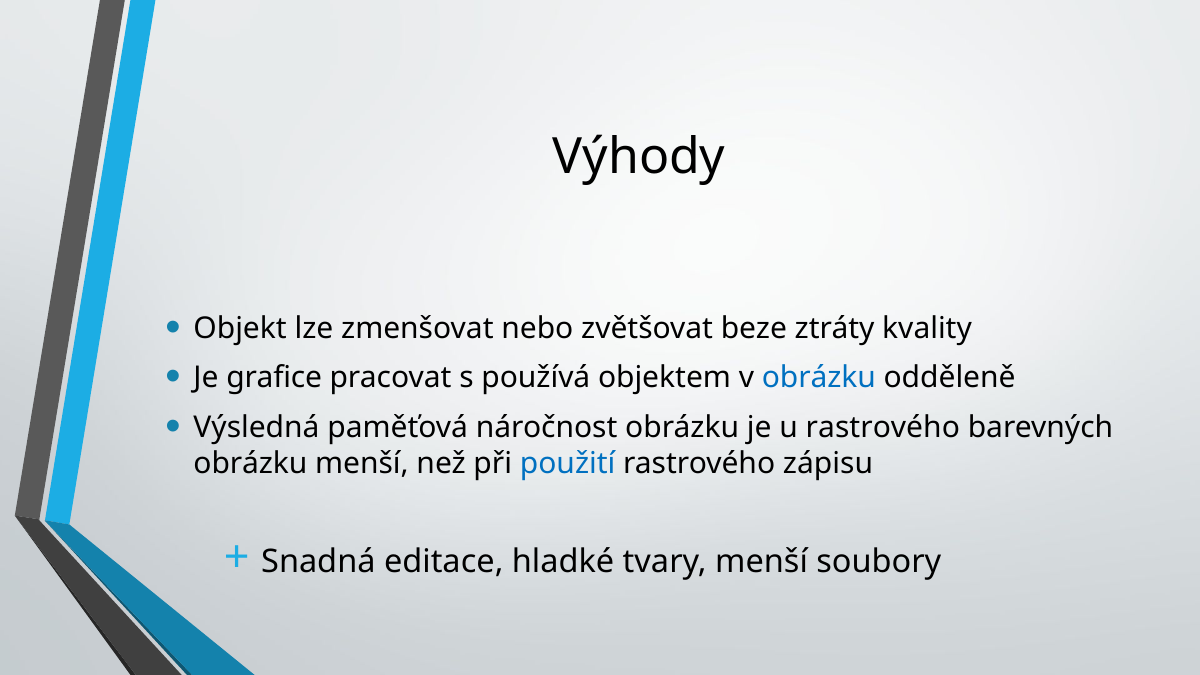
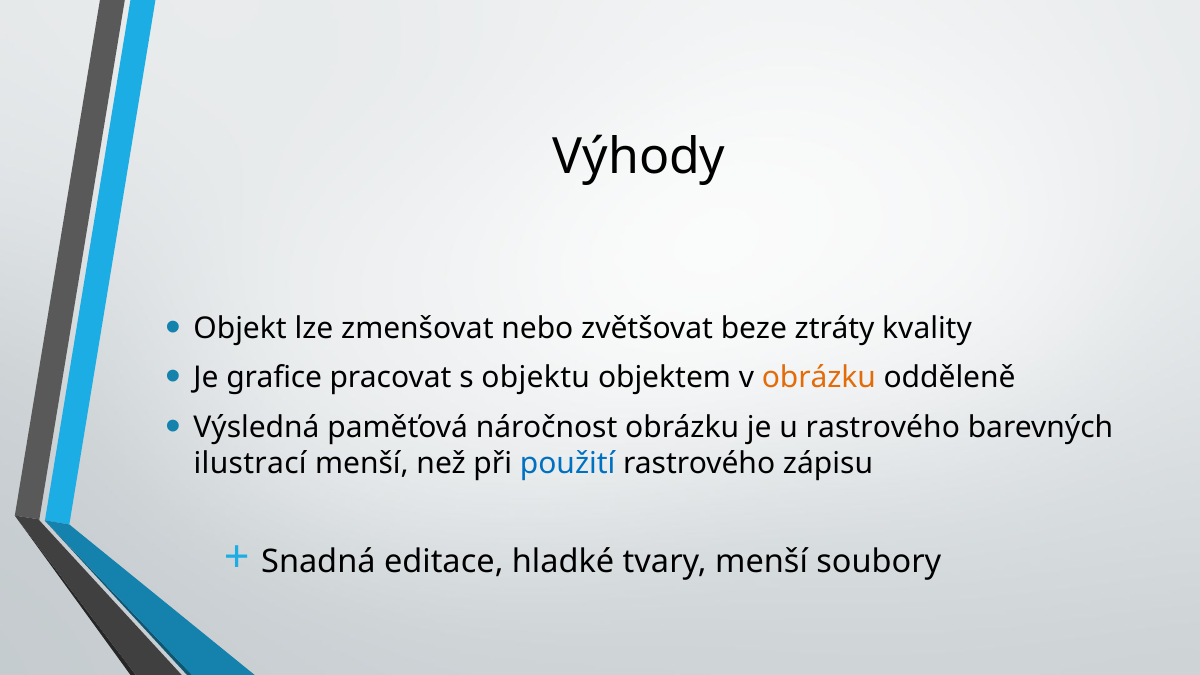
používá: používá -> objektu (536, 378)
obrázku colour: blue -> orange (819, 378)
obrázku: obrázku -> ilustrací (250, 463)
